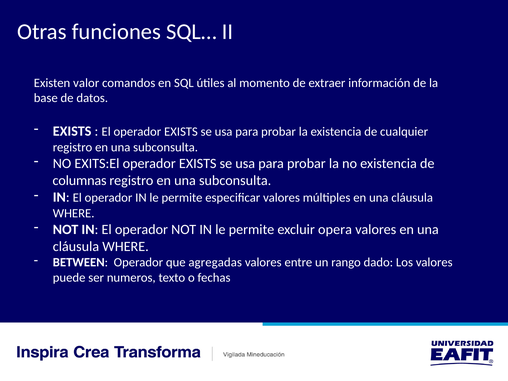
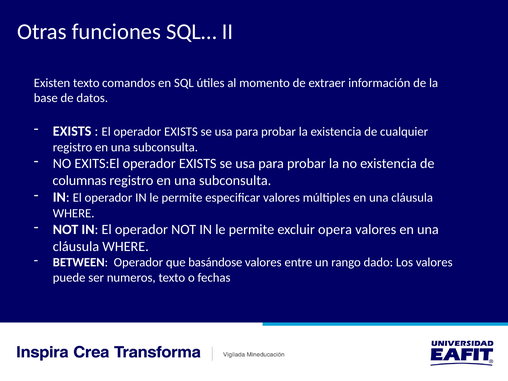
Existen valor: valor -> texto (86, 83)
agregadas: agregadas -> basándose (215, 262)
